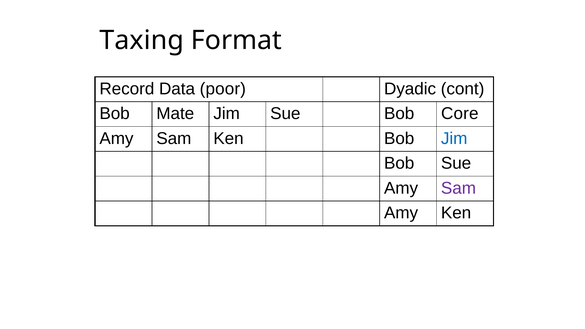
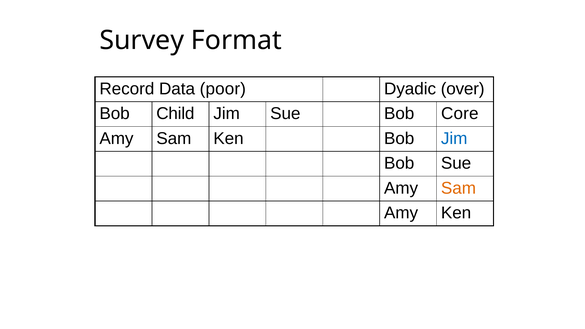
Taxing: Taxing -> Survey (142, 40)
cont: cont -> over (463, 89)
Mate: Mate -> Child (175, 114)
Sam colour: purple -> orange (458, 188)
